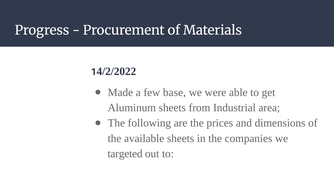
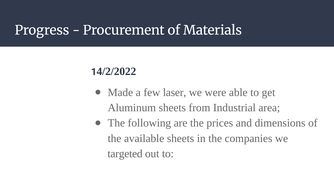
base: base -> laser (175, 92)
